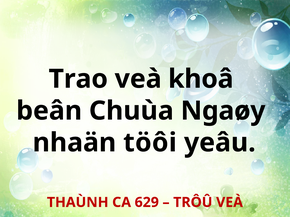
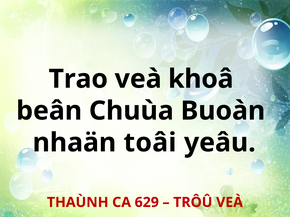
Ngaøy: Ngaøy -> Buoàn (223, 111)
töôi: töôi -> toâi (150, 143)
